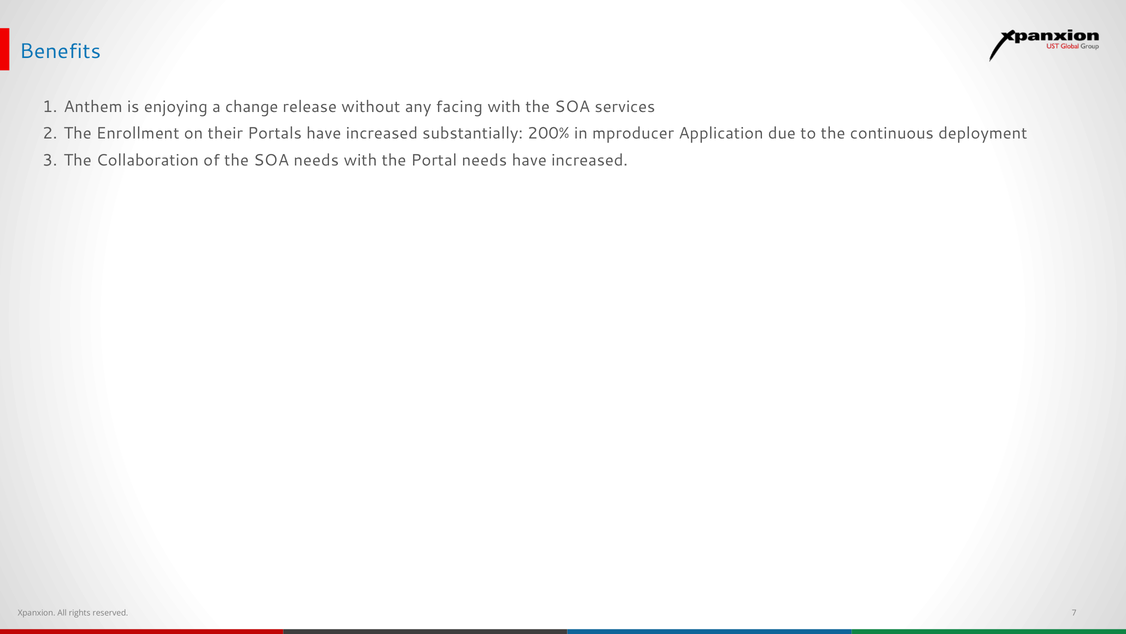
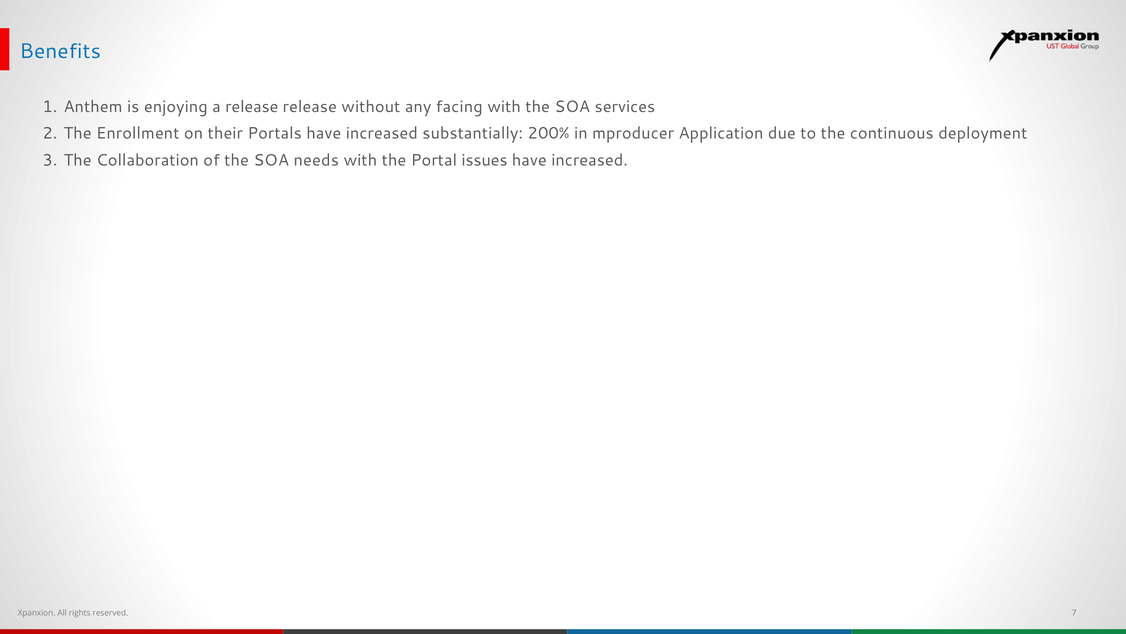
a change: change -> release (252, 107)
Portal needs: needs -> issues (485, 160)
